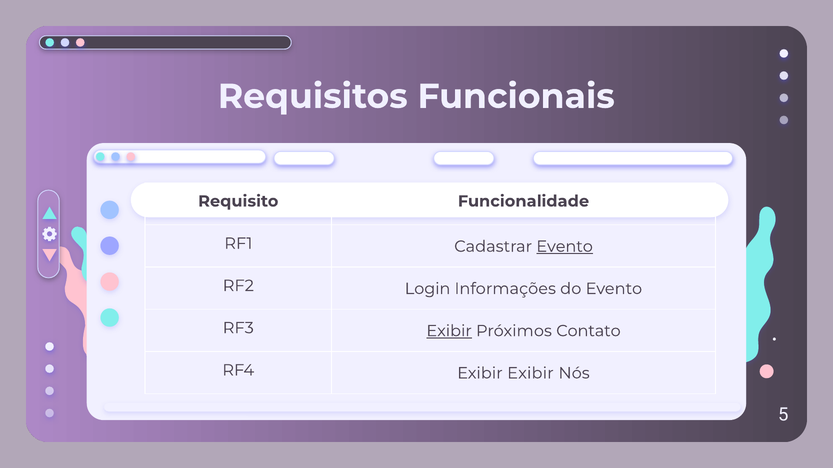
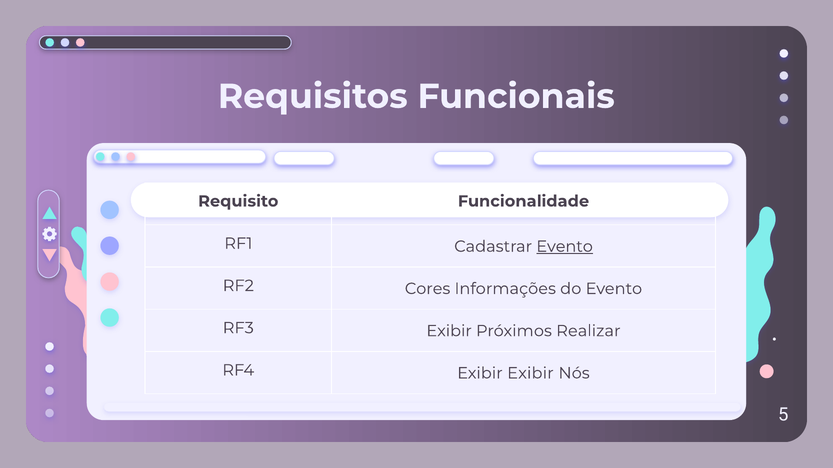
Login: Login -> Cores (428, 289)
Exibir underline: present -> none (449, 331)
Contato: Contato -> Realizar (588, 331)
